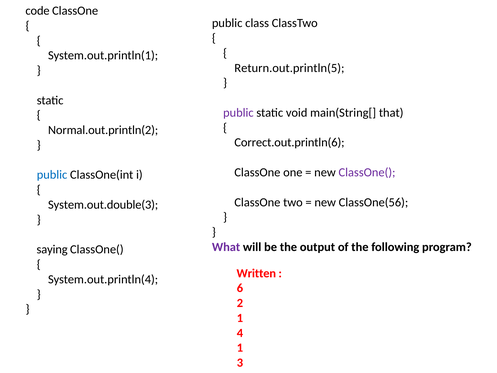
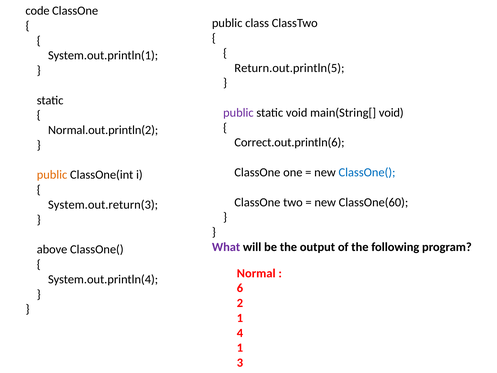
main(String[ that: that -> void (391, 113)
ClassOne( colour: purple -> blue (367, 172)
public colour: blue -> orange (52, 175)
ClassOne(56: ClassOne(56 -> ClassOne(60 (373, 202)
System.out.double(3: System.out.double(3 -> System.out.return(3 (103, 205)
saying: saying -> above (52, 249)
Written: Written -> Normal (256, 273)
